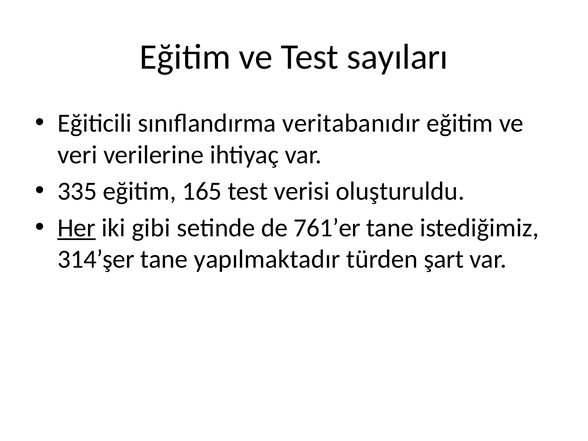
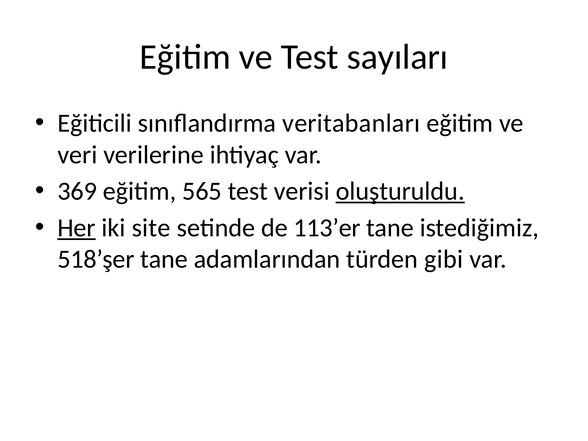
veritabanıdır: veritabanıdır -> veritabanları (351, 123)
335: 335 -> 369 (77, 191)
165: 165 -> 565 (202, 191)
oluşturuldu underline: none -> present (400, 191)
gibi: gibi -> site (151, 228)
761’er: 761’er -> 113’er (327, 228)
314’şer: 314’şer -> 518’şer (96, 259)
yapılmaktadır: yapılmaktadır -> adamlarından (267, 259)
şart: şart -> gibi (444, 259)
